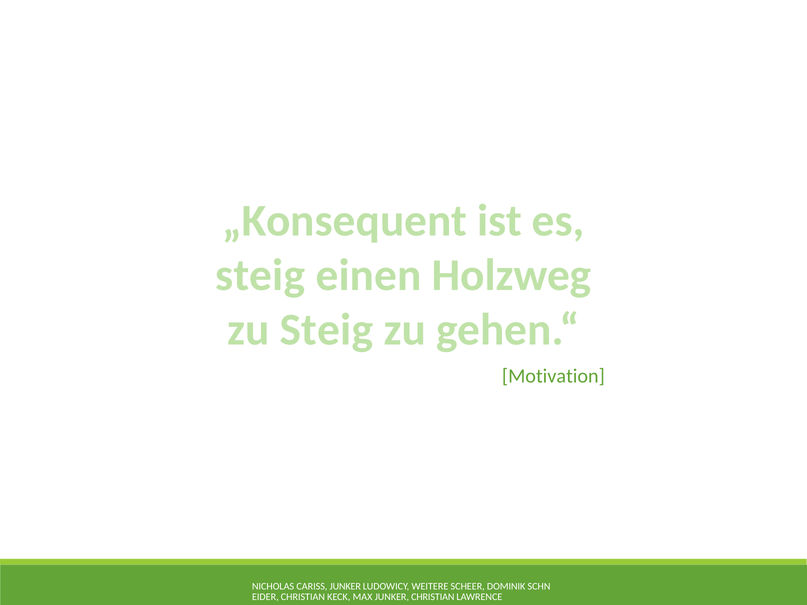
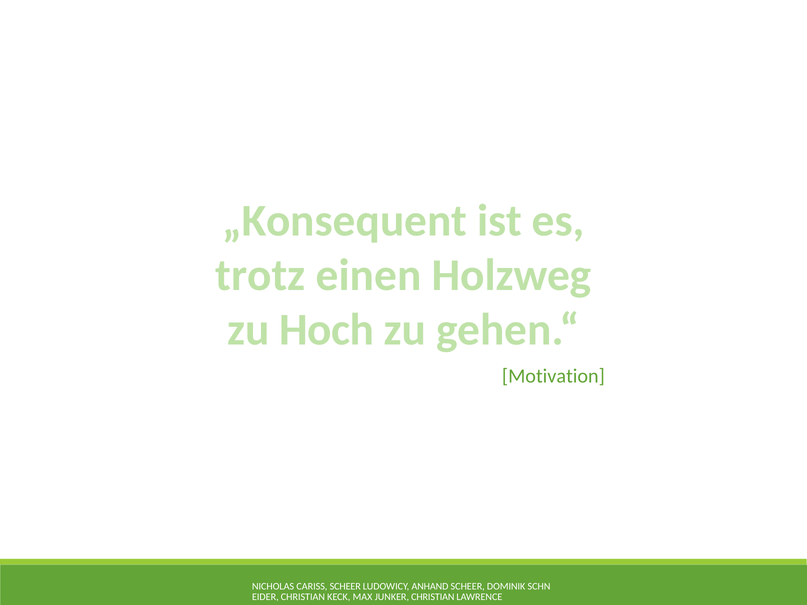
steig: steig -> trotz (260, 275)
zu Steig: Steig -> Hoch (327, 330)
CARISS JUNKER: JUNKER -> SCHEER (345, 587)
WEITERE: WEITERE -> ANHAND (430, 587)
